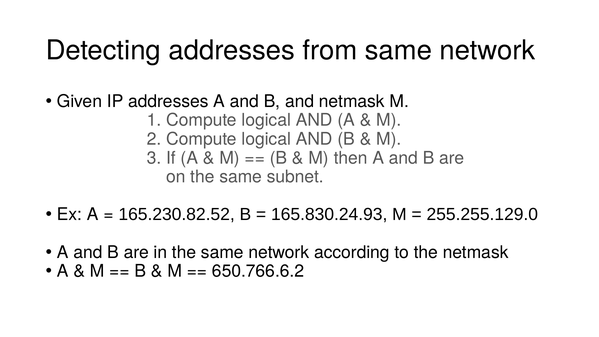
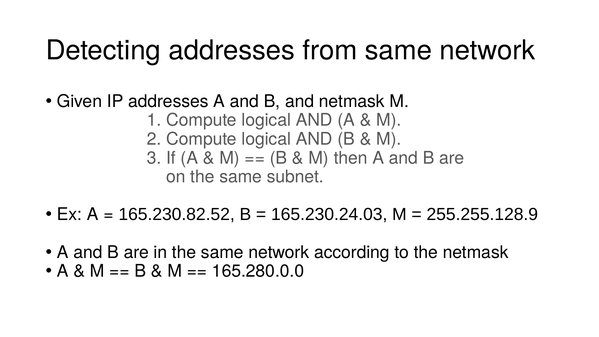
165.830.24.93: 165.830.24.93 -> 165.230.24.03 (329, 215)
255.255.129.0: 255.255.129.0 -> 255.255.128.9 (482, 215)
650.766.6.2: 650.766.6.2 -> 165.280.0.0 (258, 271)
